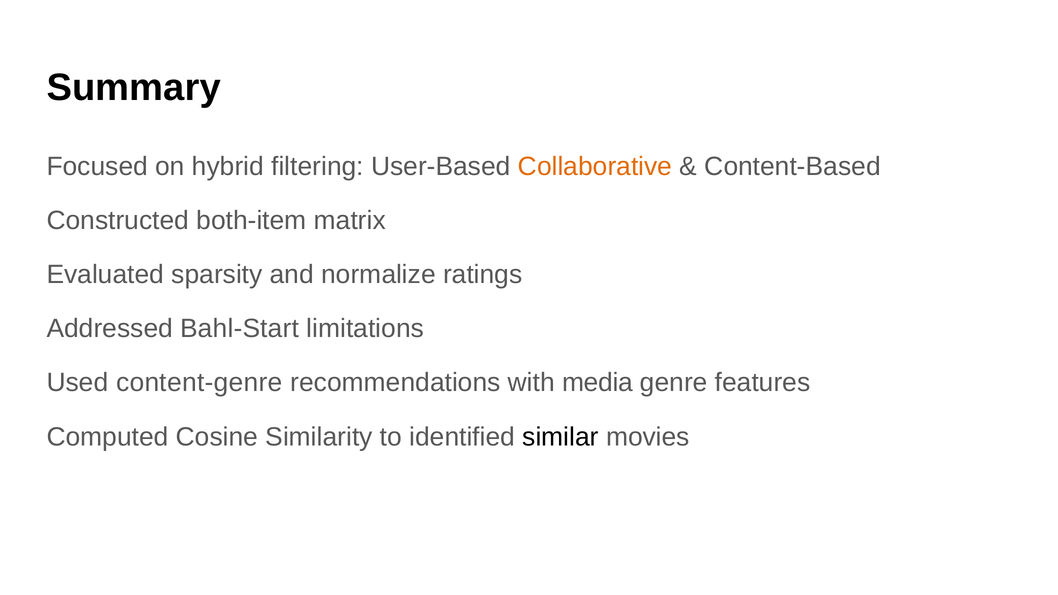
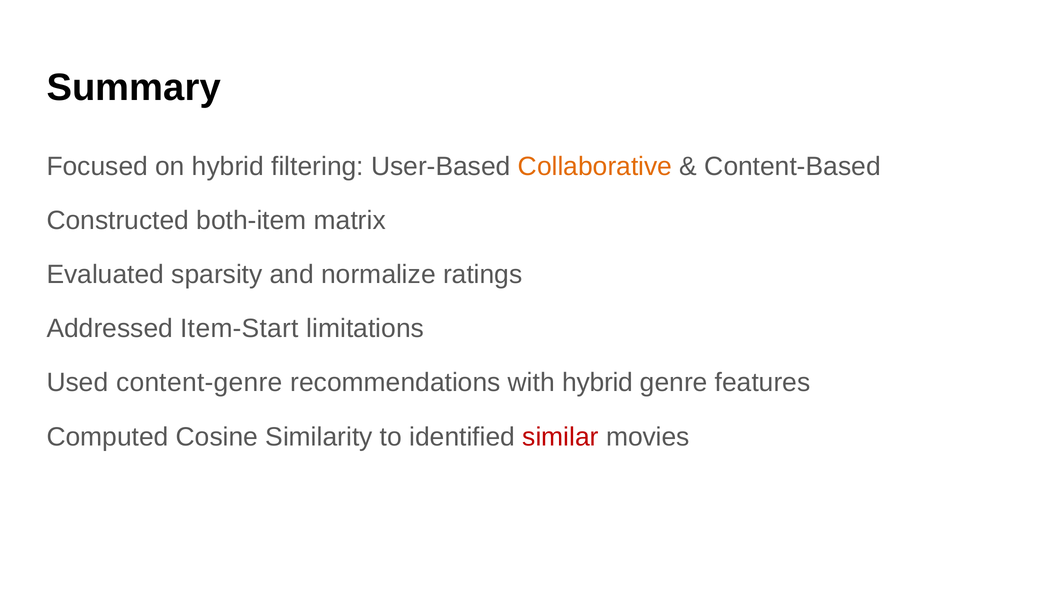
Bahl-Start: Bahl-Start -> Item-Start (240, 329)
with media: media -> hybrid (598, 383)
similar colour: black -> red (561, 437)
